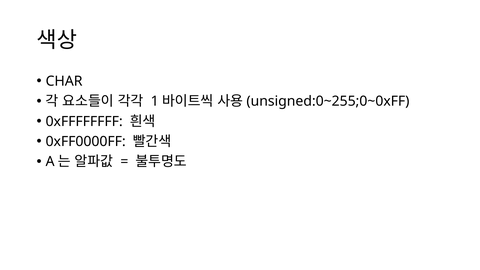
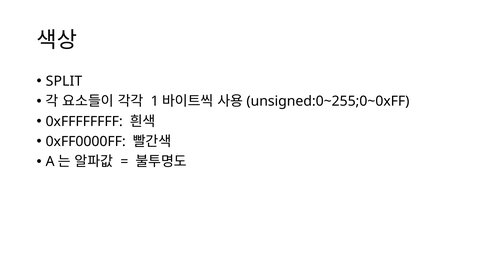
CHAR: CHAR -> SPLIT (64, 81)
